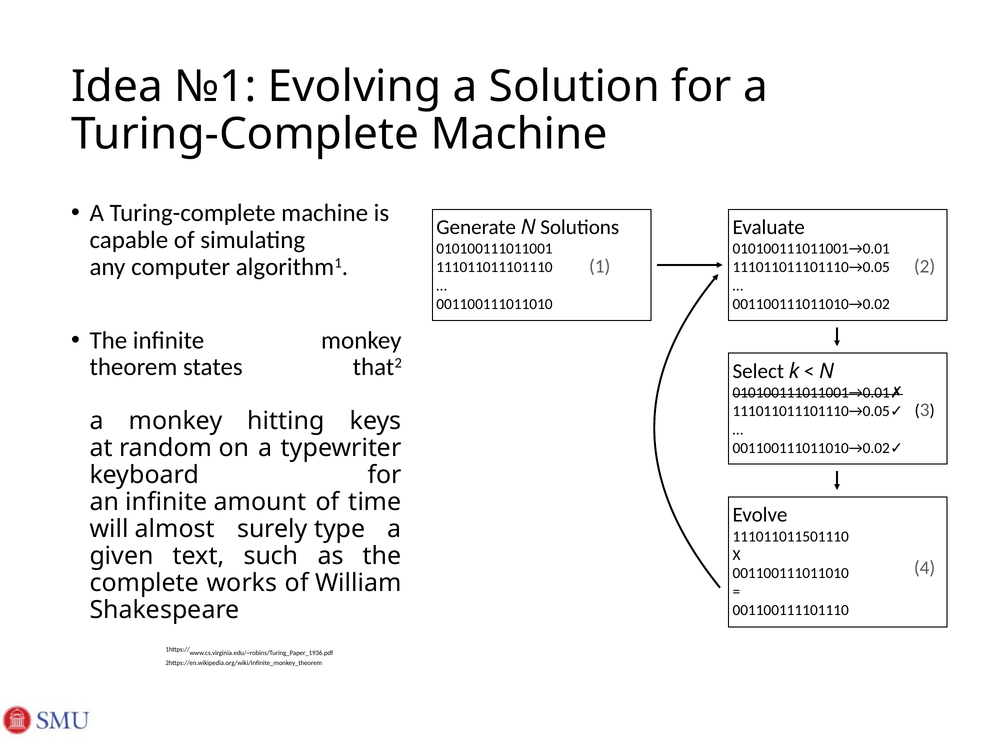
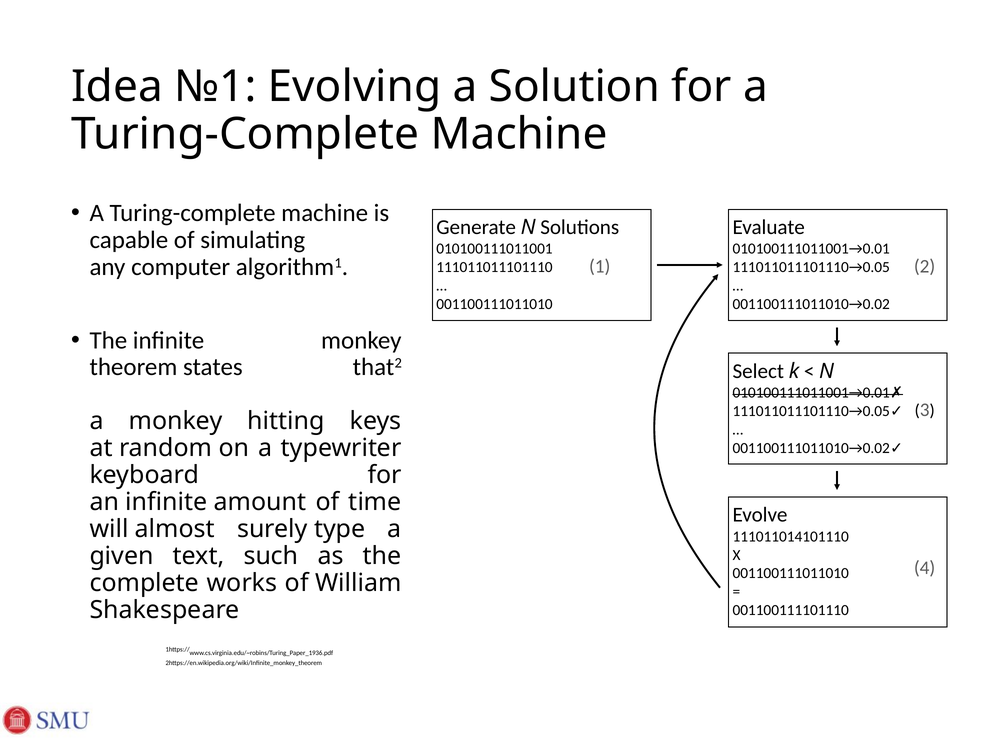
111011011501110: 111011011501110 -> 111011014101110 (791, 537)
